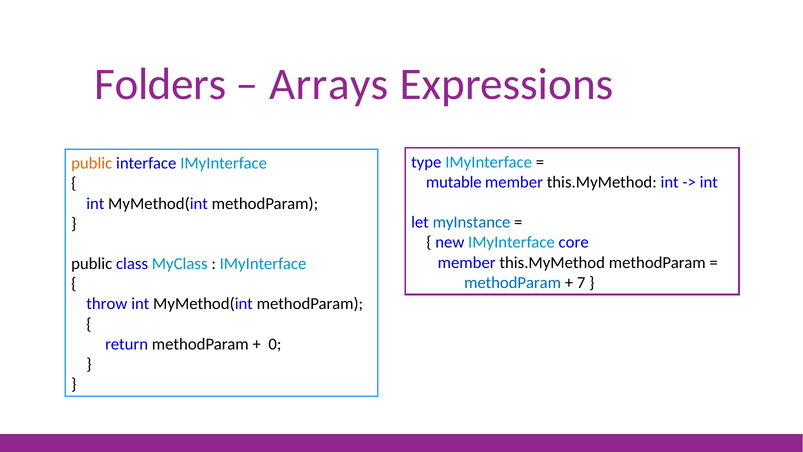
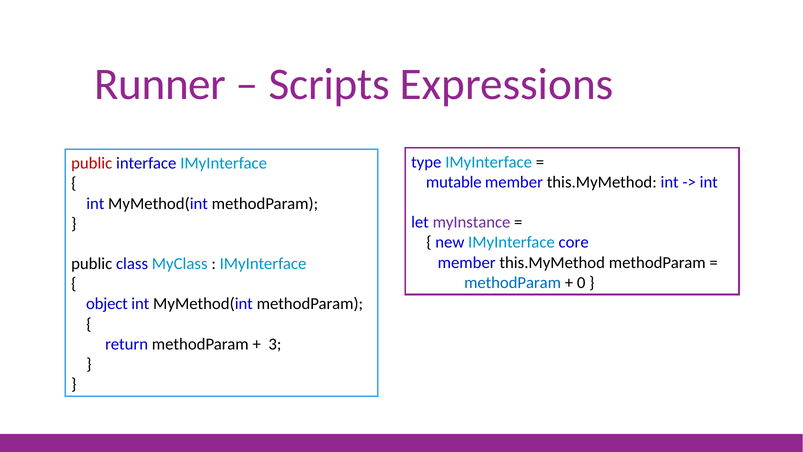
Folders: Folders -> Runner (160, 84)
Arrays: Arrays -> Scripts (329, 84)
public colour: orange -> red (92, 163)
myInstance colour: blue -> purple (472, 222)
7: 7 -> 0 (581, 282)
throw: throw -> object (107, 304)
0: 0 -> 3 (275, 344)
